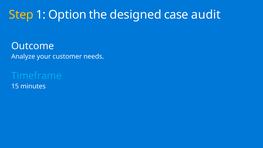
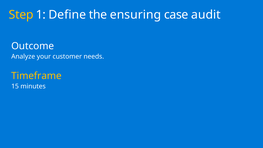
Option: Option -> Define (67, 15)
designed: designed -> ensuring (136, 15)
Timeframe colour: light blue -> yellow (36, 76)
